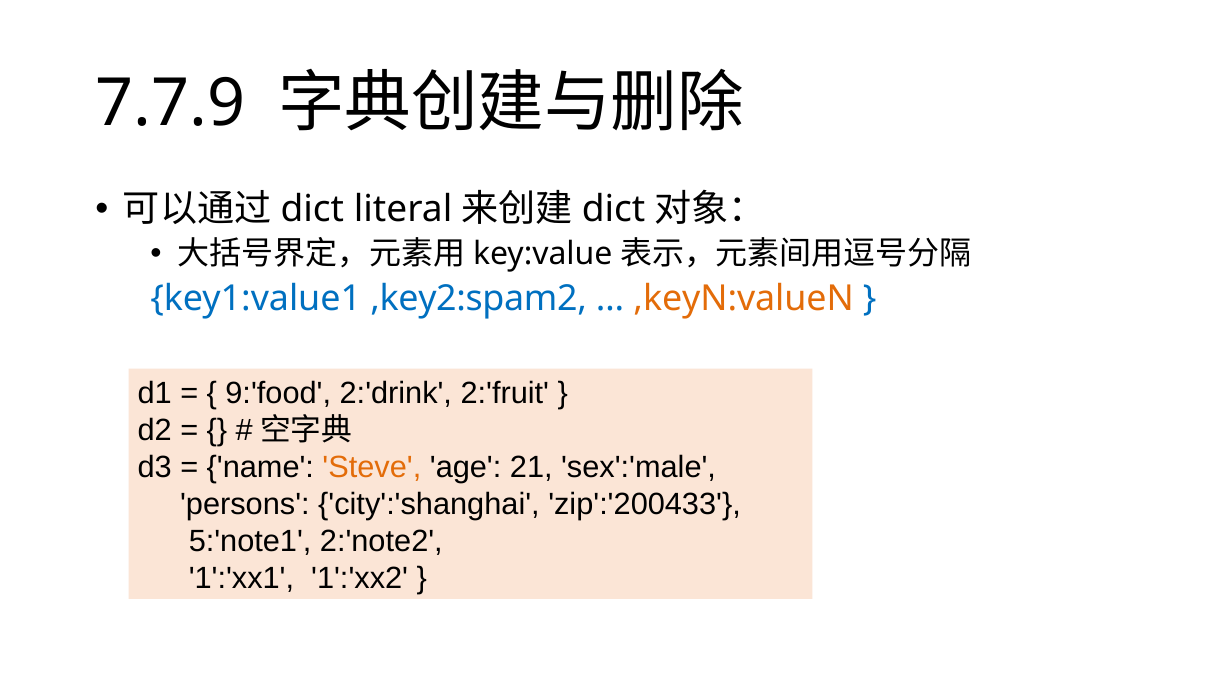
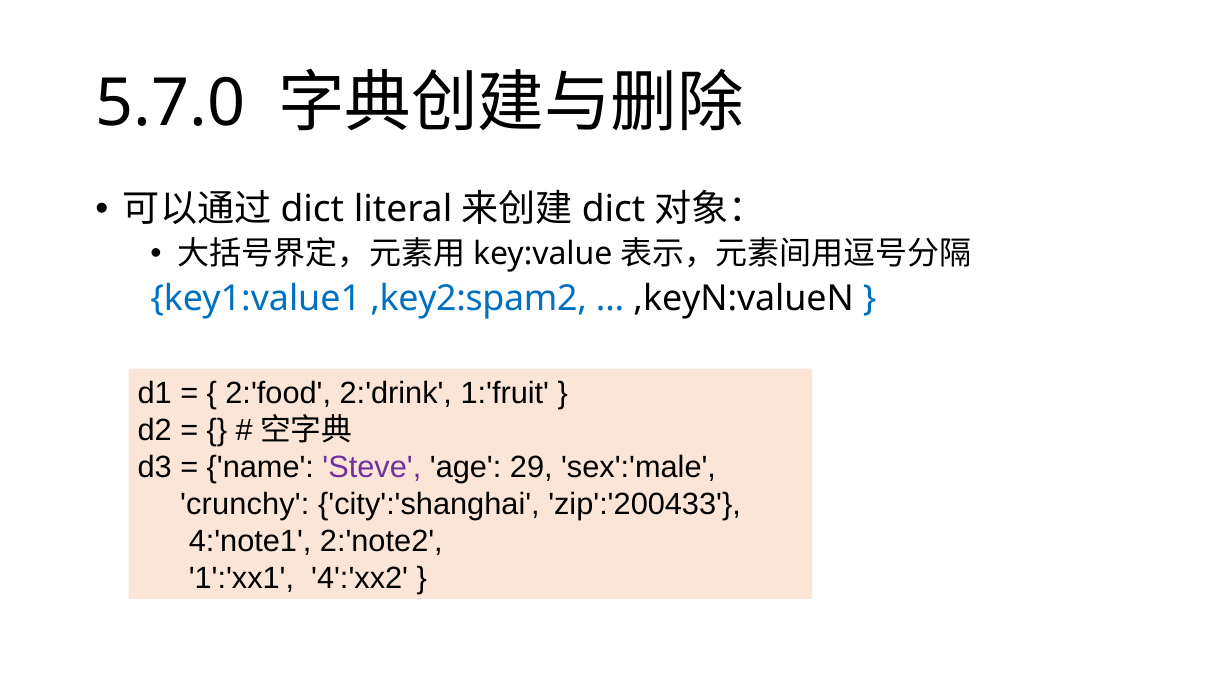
7.7.9: 7.7.9 -> 5.7.0 (170, 103)
,keyN:valueN colour: orange -> black (744, 299)
9:'food: 9:'food -> 2:'food (278, 394)
2:'fruit: 2:'fruit -> 1:'fruit (505, 394)
Steve colour: orange -> purple (372, 468)
21: 21 -> 29 (531, 468)
persons: persons -> crunchy (245, 505)
5:'note1: 5:'note1 -> 4:'note1 (250, 542)
1':'xx2: 1':'xx2 -> 4':'xx2 (360, 579)
